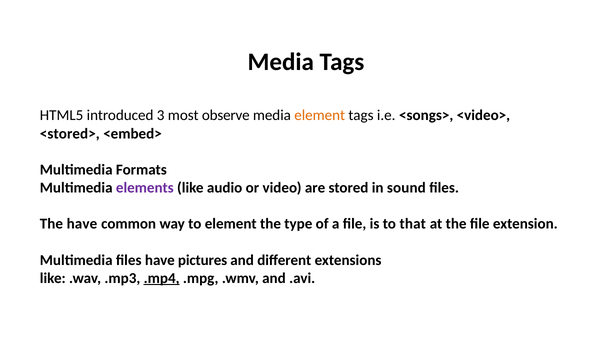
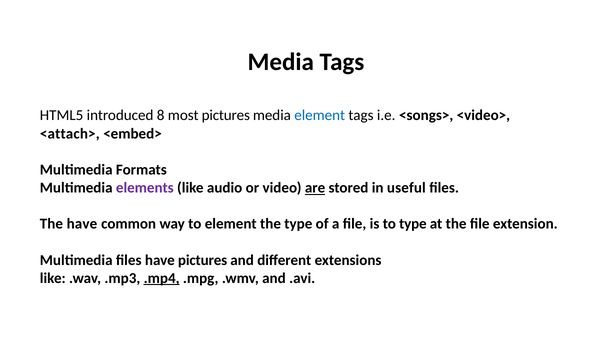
3: 3 -> 8 (161, 115)
most observe: observe -> pictures (226, 115)
element colour: orange -> blue (320, 115)
<stored>: <stored> -> <attach> (70, 133)
are underline: none -> present (315, 188)
sound: sound -> useful (406, 188)
to that: that -> type (413, 224)
